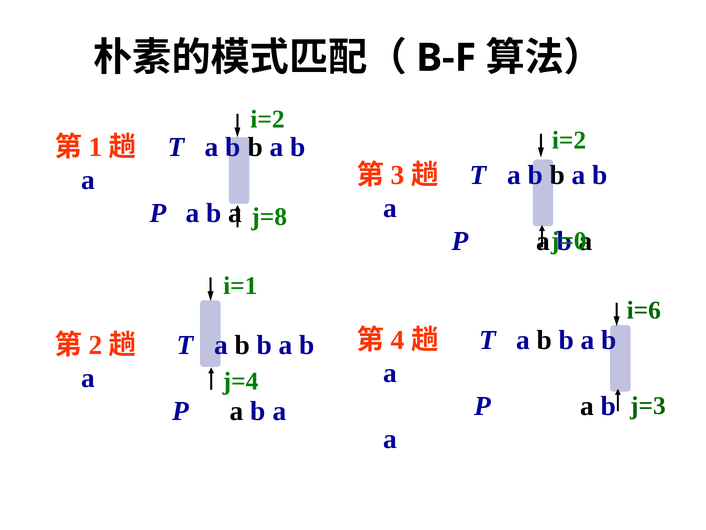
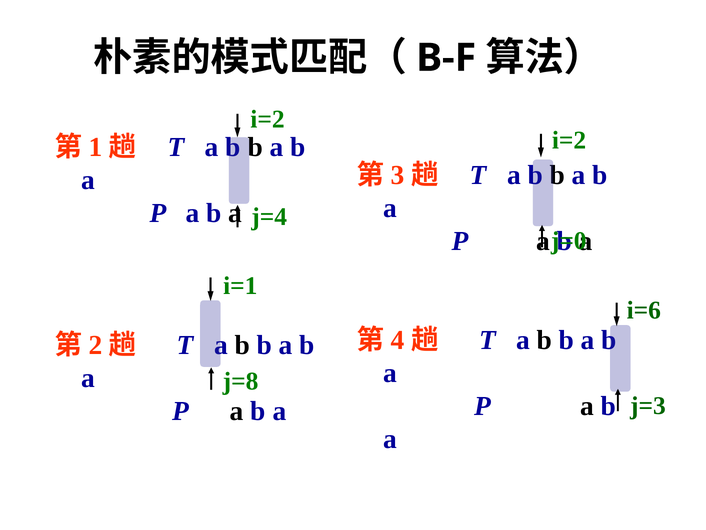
j=8: j=8 -> j=4 (269, 217)
j=4: j=4 -> j=8 (241, 381)
